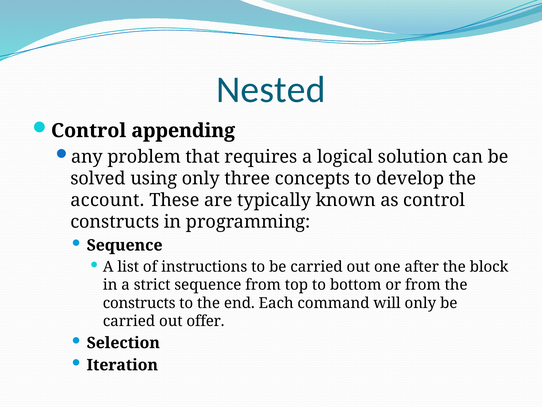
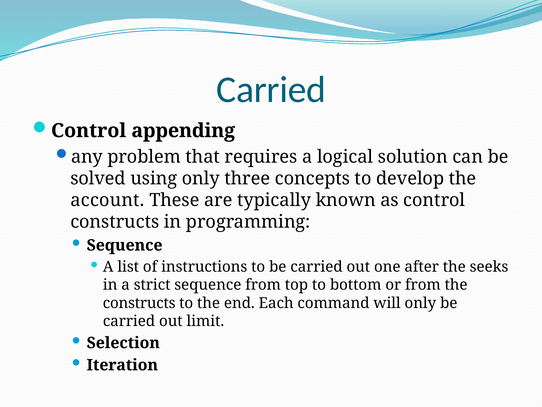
Nested: Nested -> Carried (271, 90)
block: block -> seeks (489, 266)
offer: offer -> limit (205, 321)
